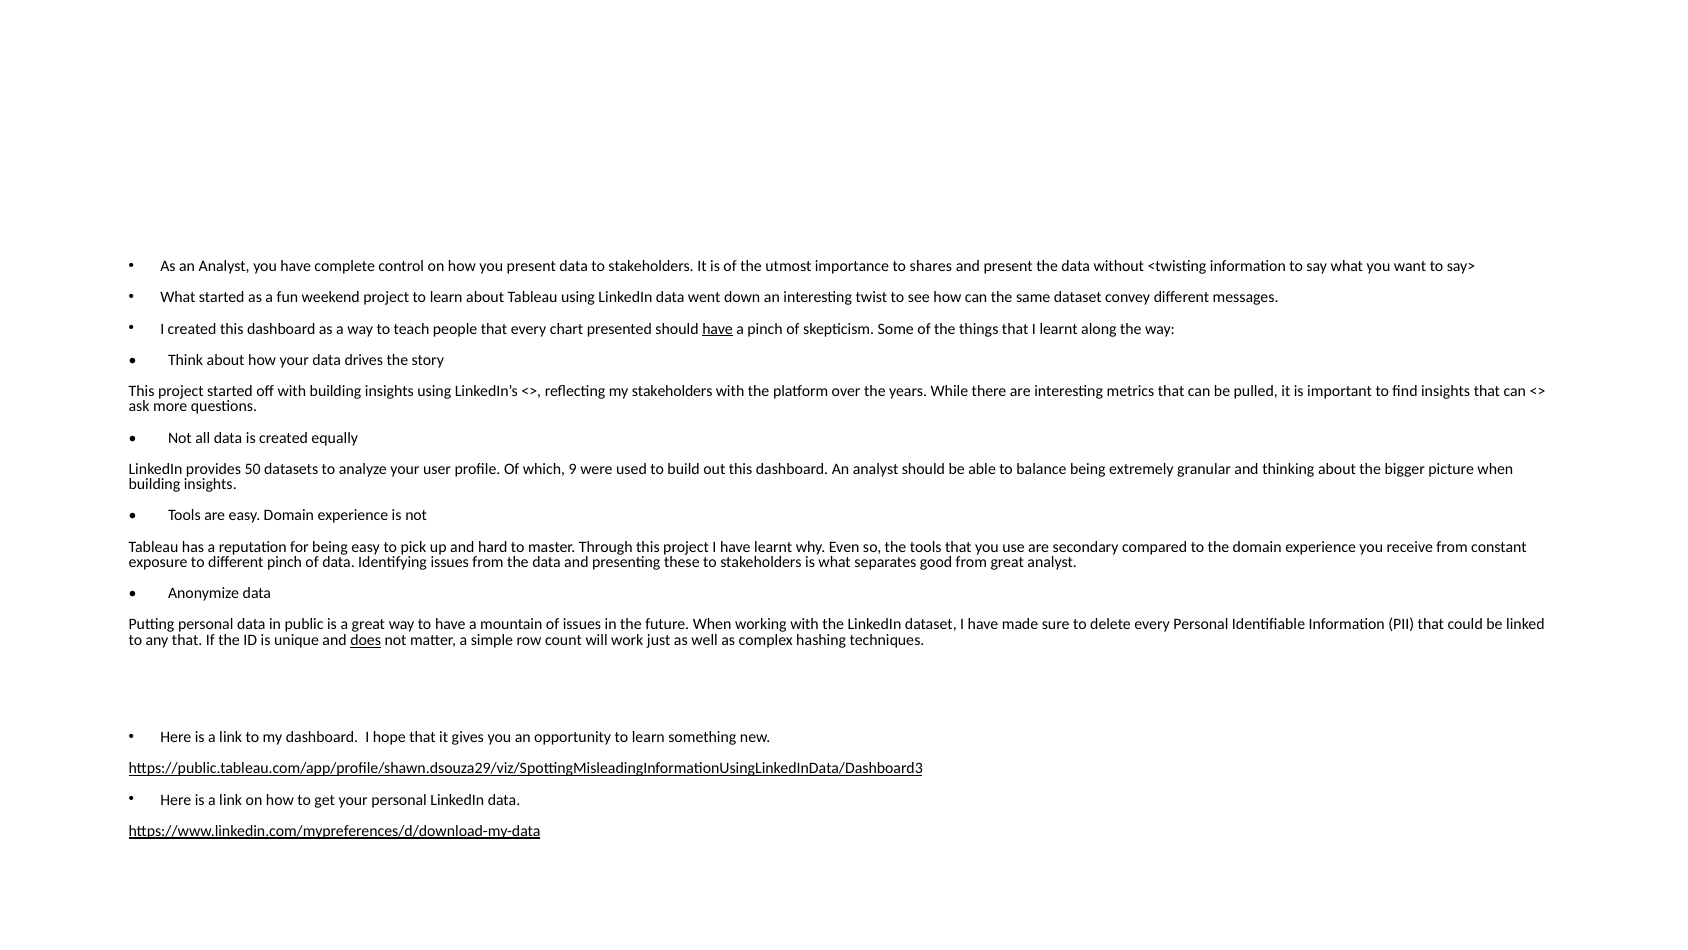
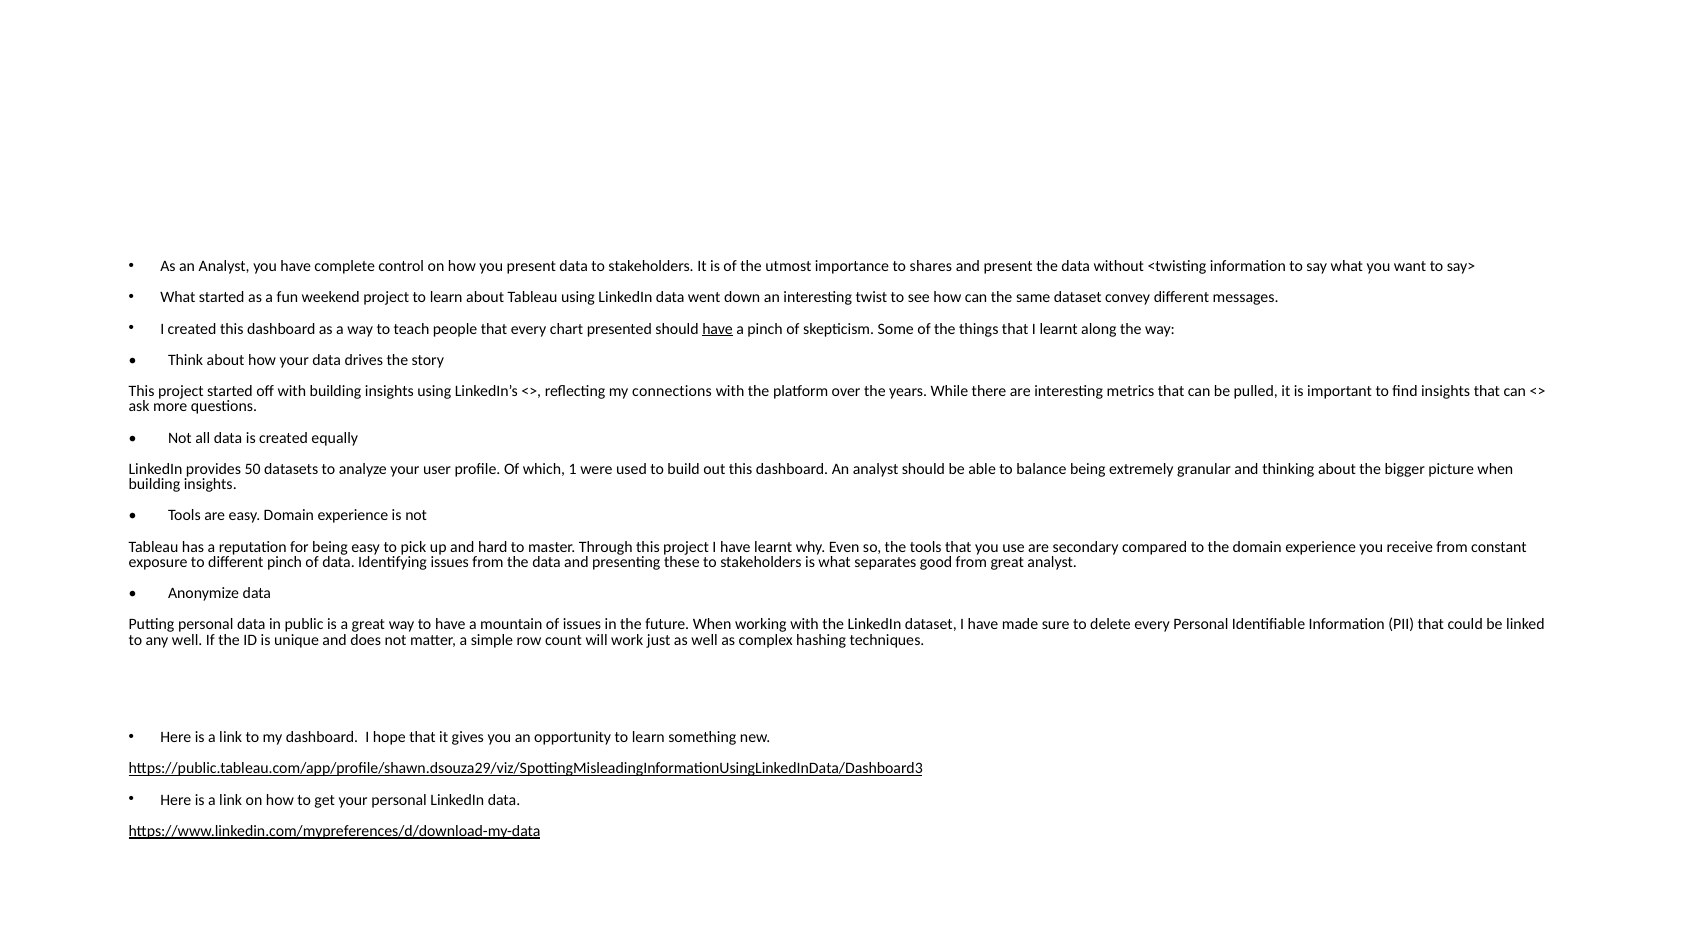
my stakeholders: stakeholders -> connections (672, 391)
9: 9 -> 1 (573, 469)
any that: that -> well (187, 640)
does underline: present -> none (366, 640)
